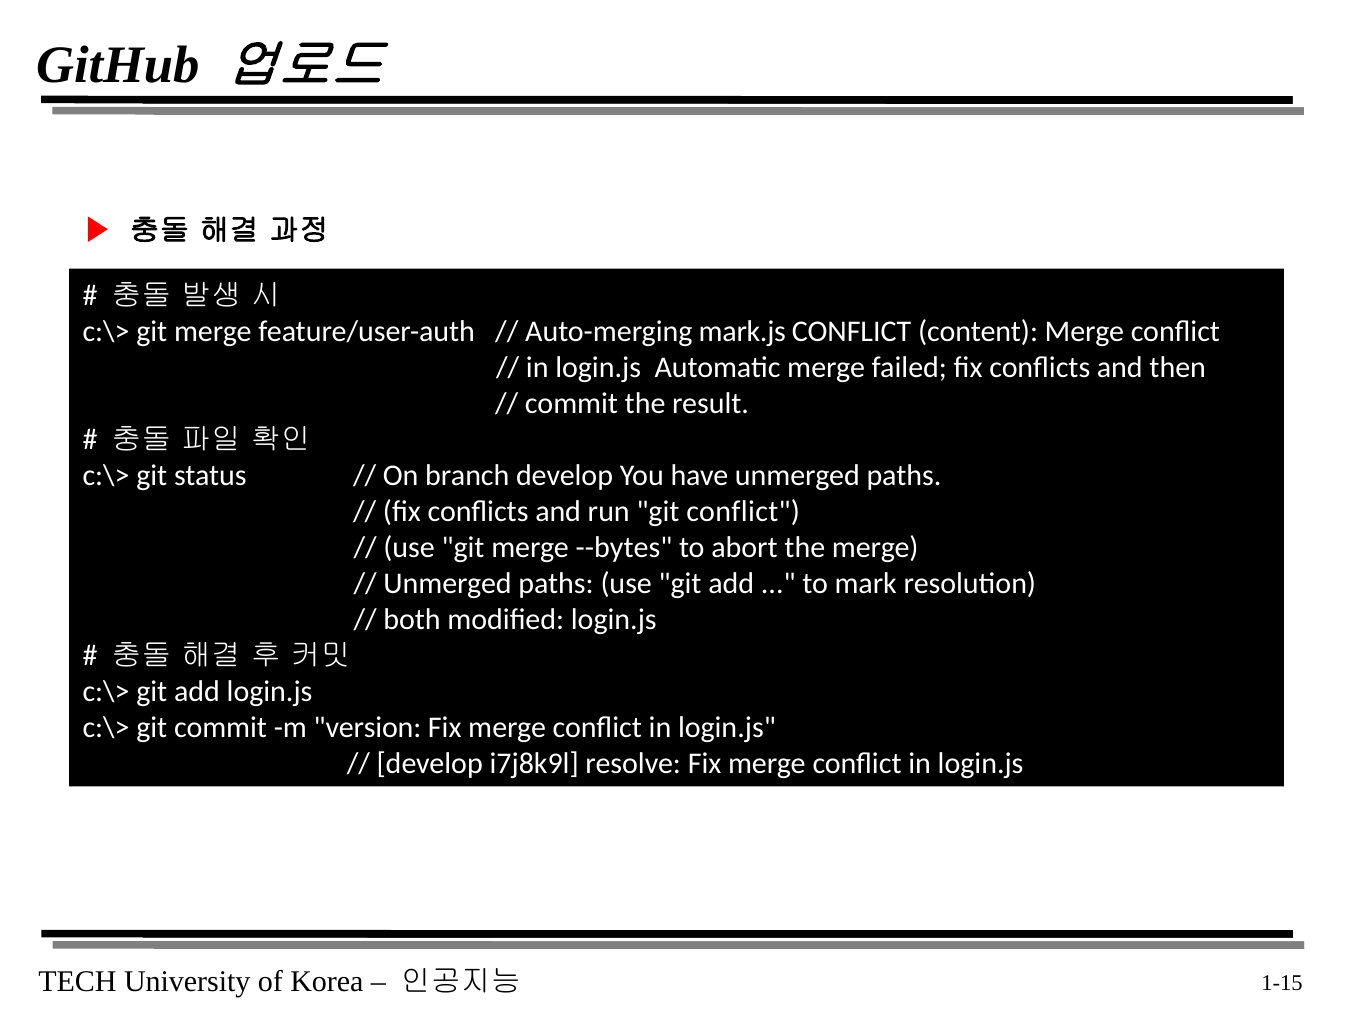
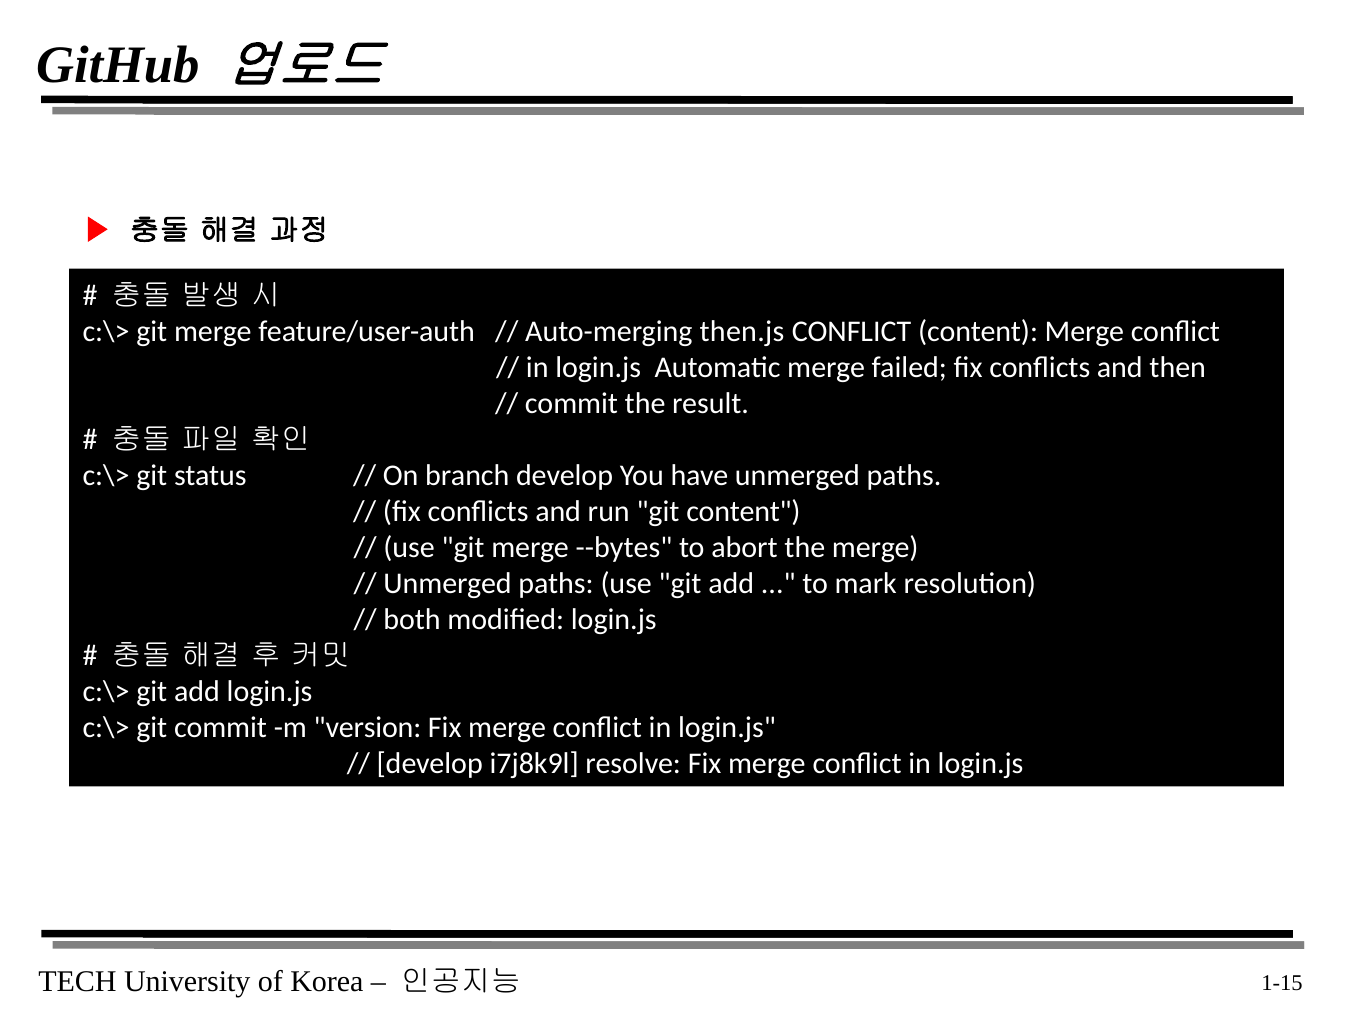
mark.js: mark.js -> then.js (742, 332)
git conflict: conflict -> content (743, 512)
